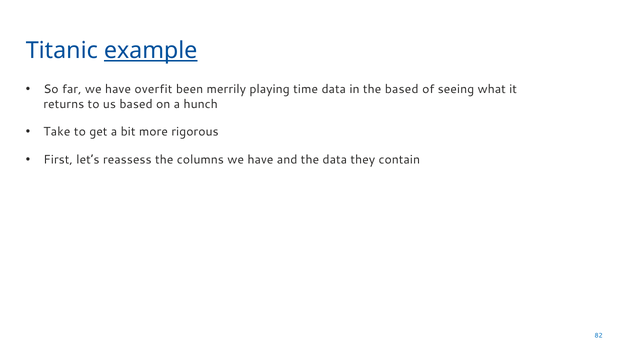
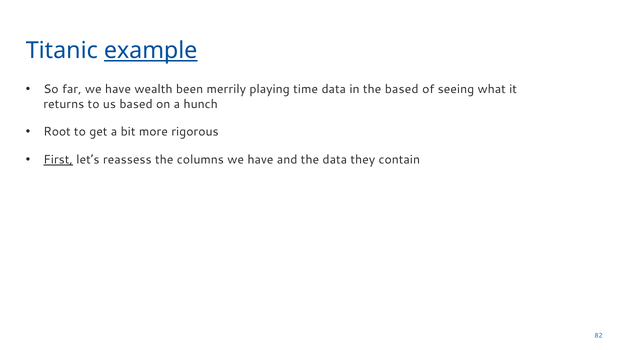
overfit: overfit -> wealth (153, 89)
Take: Take -> Root (57, 132)
First underline: none -> present (58, 160)
